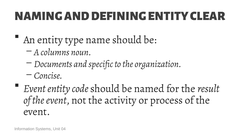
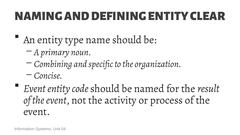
columns: columns -> primary (55, 52)
Documents: Documents -> Combining (53, 64)
